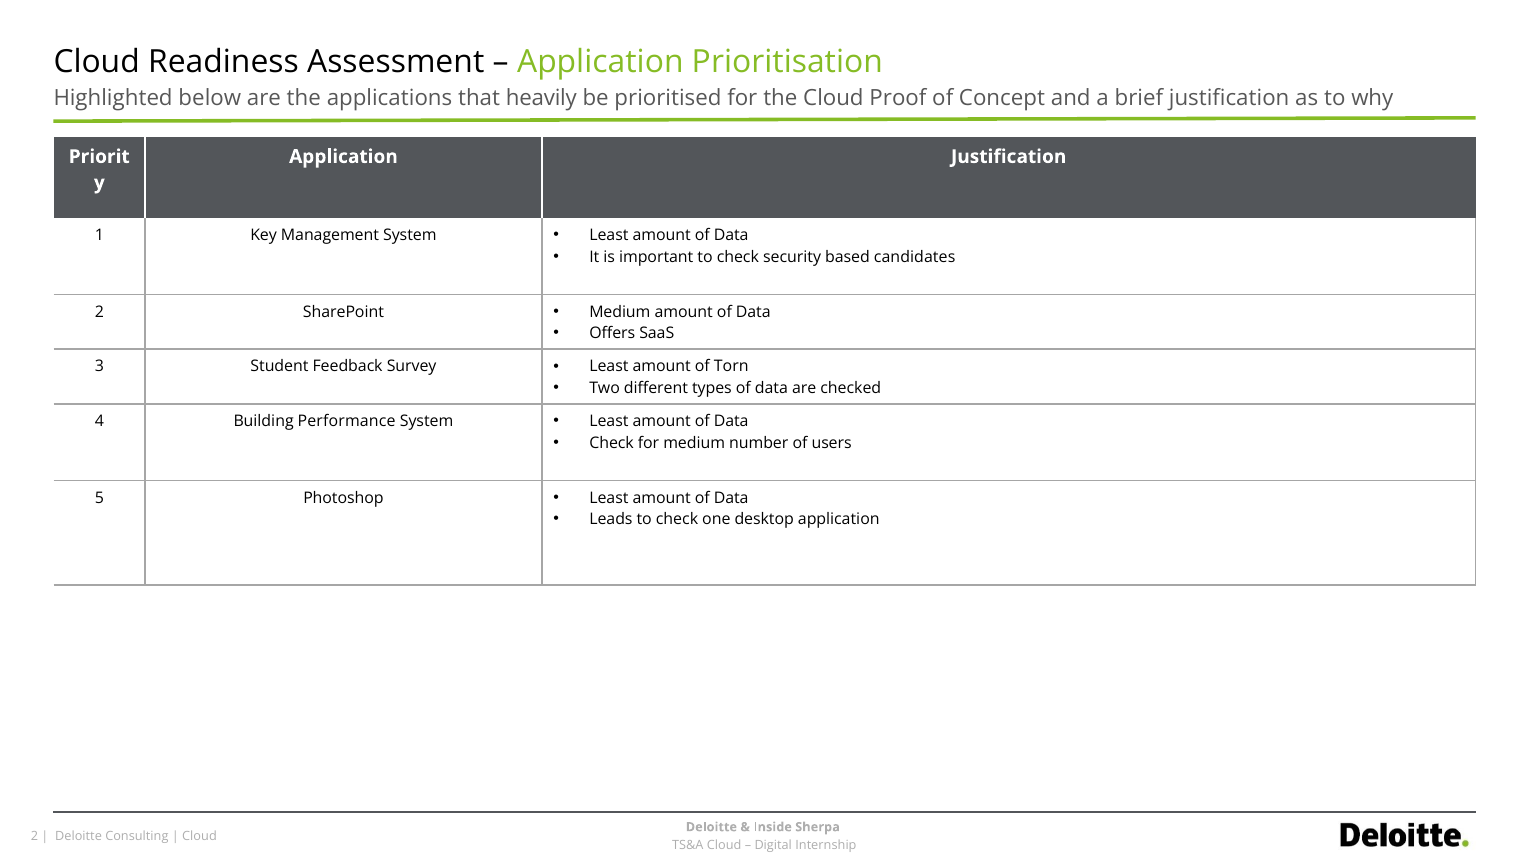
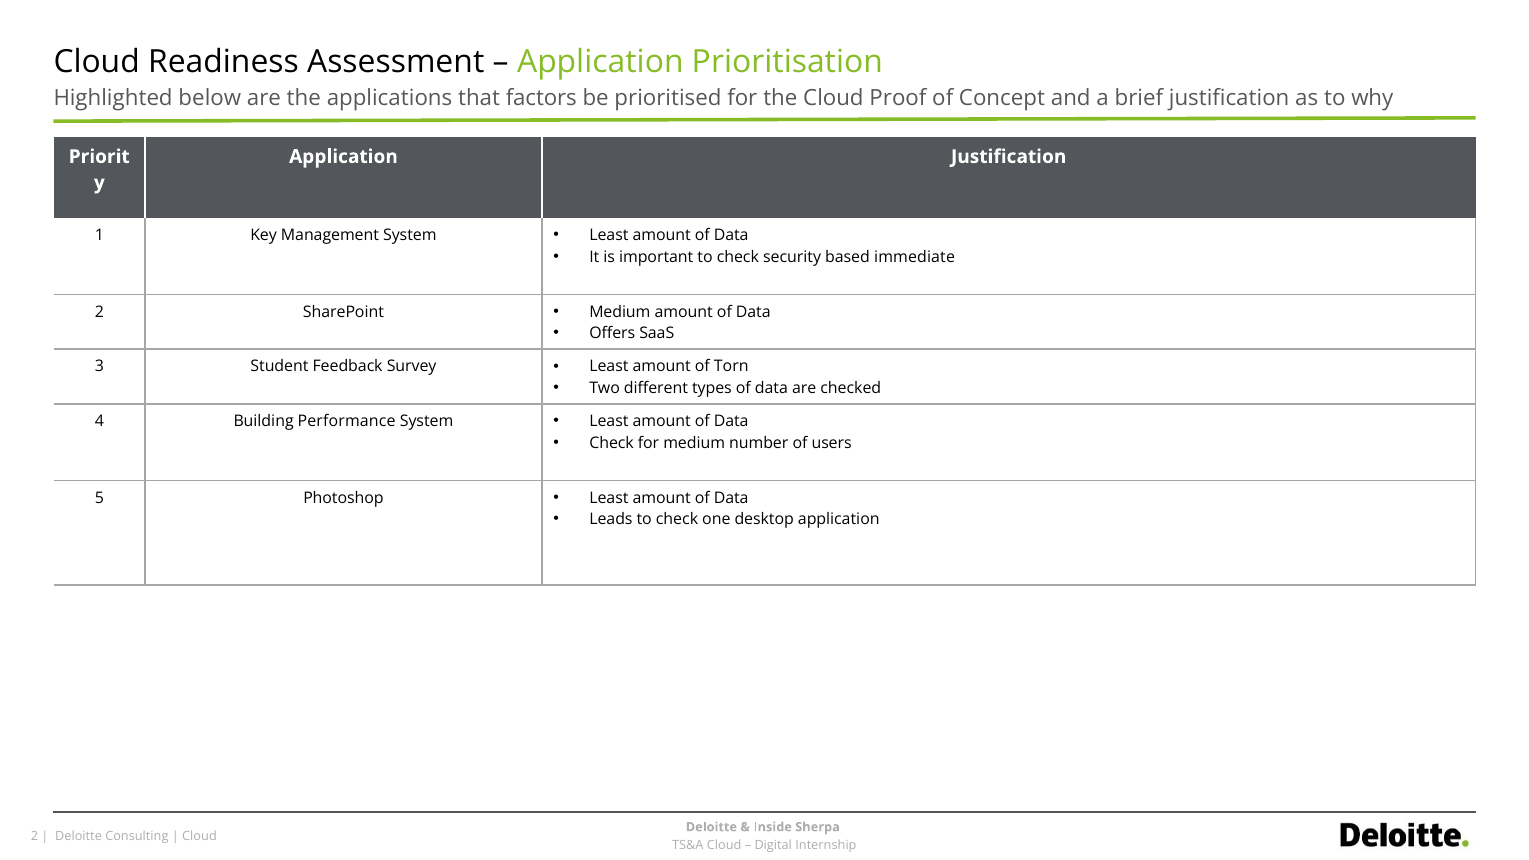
heavily: heavily -> factors (541, 98)
candidates: candidates -> immediate (915, 257)
